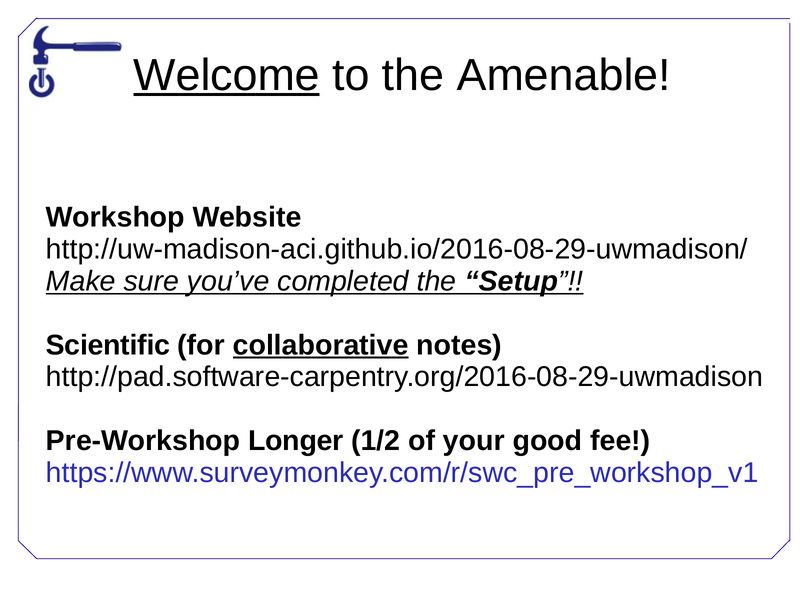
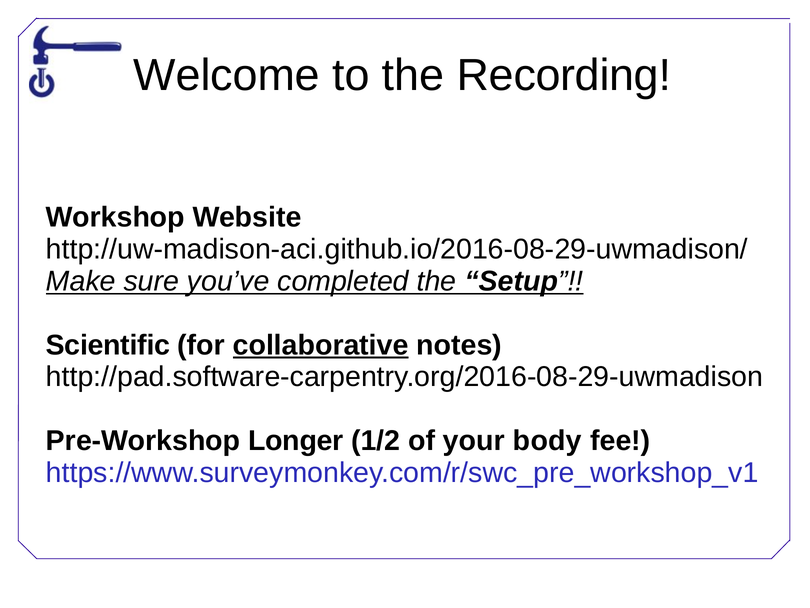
Welcome underline: present -> none (227, 75)
Amenable: Amenable -> Recording (564, 75)
good: good -> body (547, 440)
